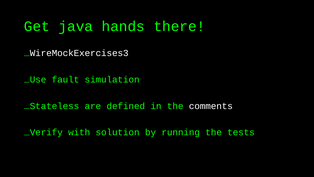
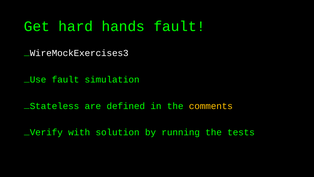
java: java -> hard (76, 26)
hands there: there -> fault (179, 26)
comments colour: white -> yellow (211, 106)
